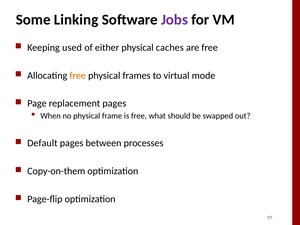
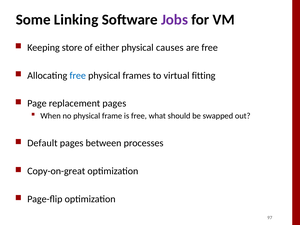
used: used -> store (72, 47)
caches: caches -> causes (170, 47)
free colour: orange -> blue (78, 75)
mode: mode -> fitting (204, 75)
Copy-on-them: Copy-on-them -> Copy-on-great (56, 171)
